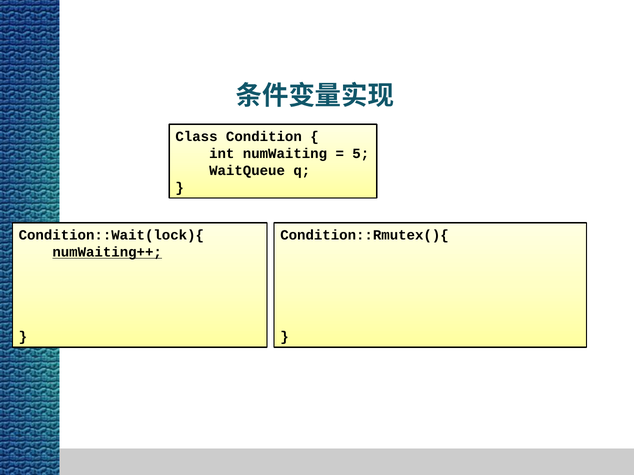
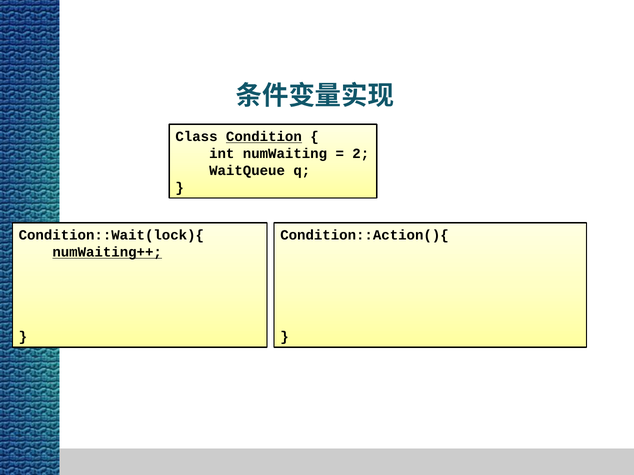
Condition underline: none -> present (264, 137)
5: 5 -> 2 (361, 154)
Condition::Rmutex(){: Condition::Rmutex(){ -> Condition::Action(){ (365, 236)
